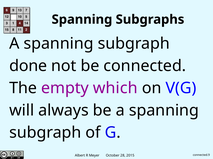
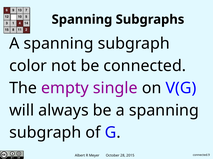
done: done -> color (28, 66)
which: which -> single (115, 88)
